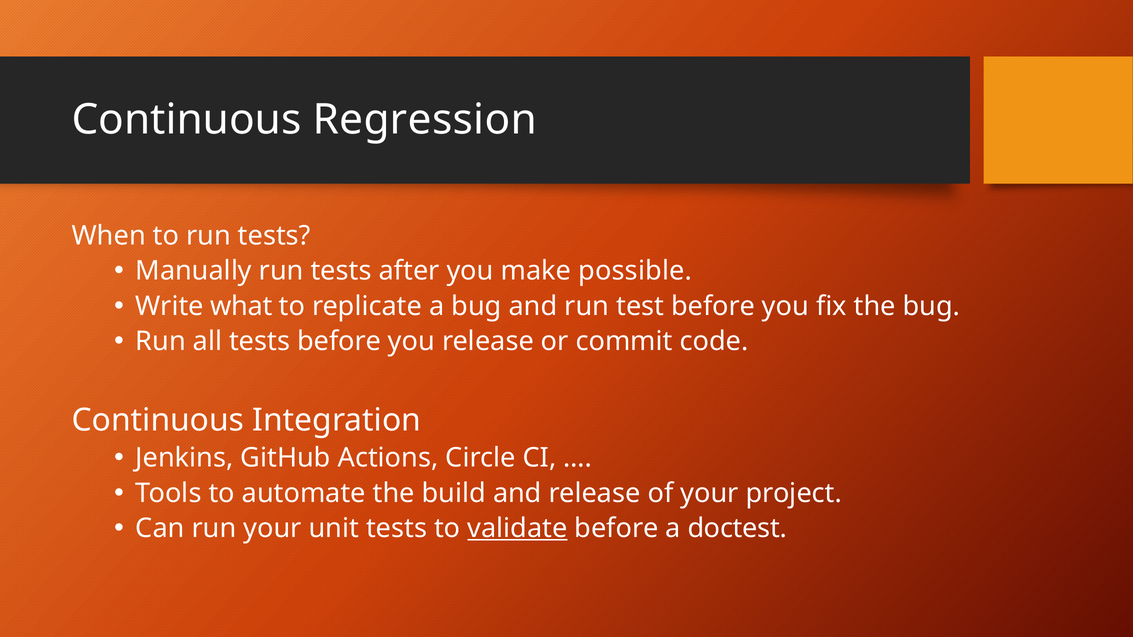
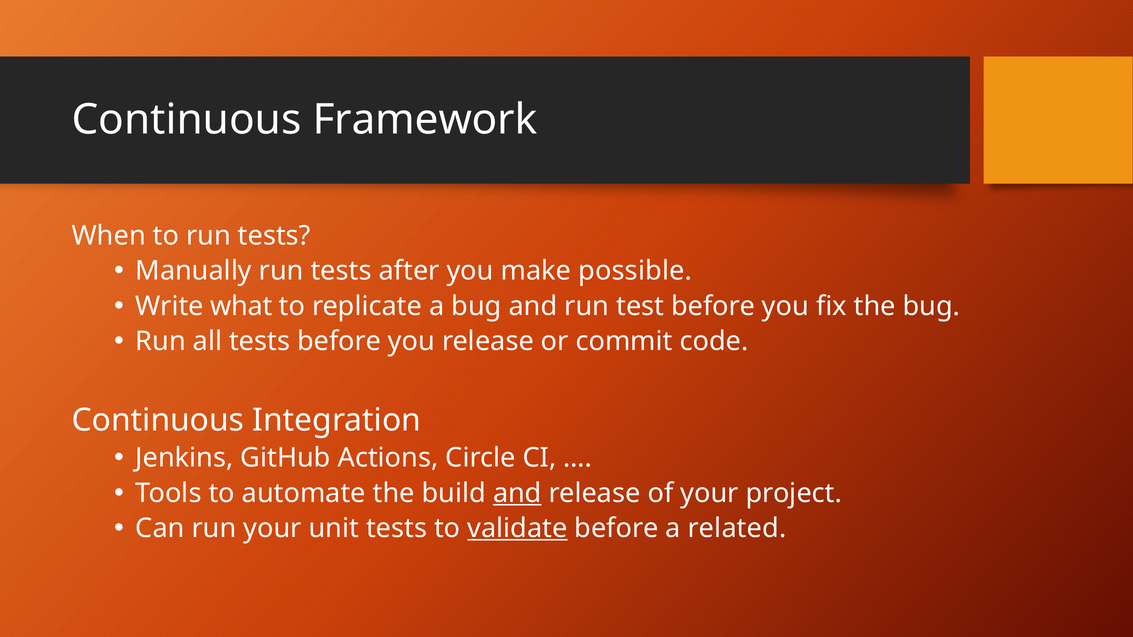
Regression: Regression -> Framework (425, 120)
and underline: none -> present (517, 493)
doctest: doctest -> related (737, 528)
